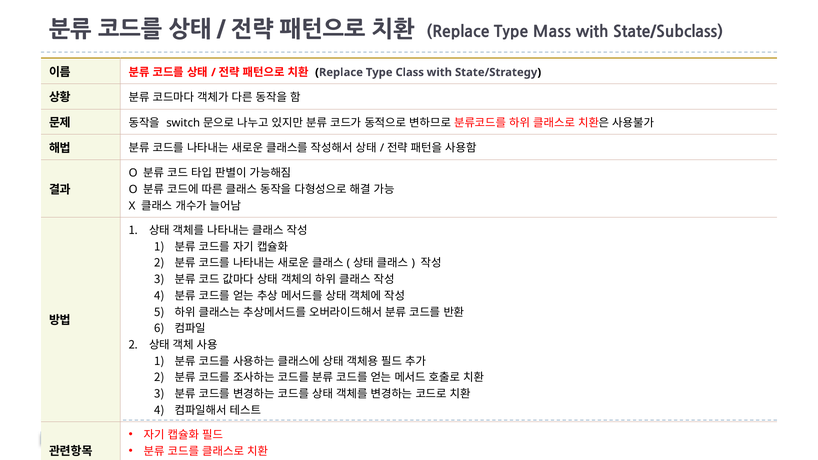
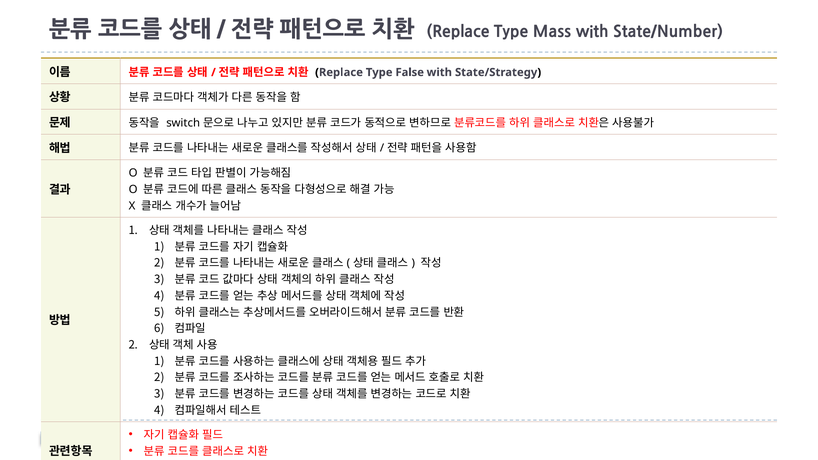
State/Subclass: State/Subclass -> State/Number (668, 32)
Class: Class -> False (410, 72)
